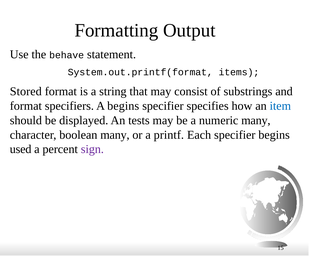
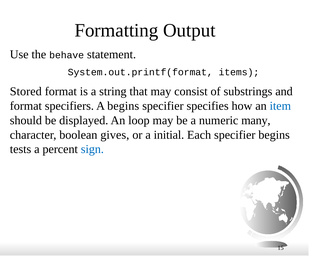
tests: tests -> loop (139, 120)
boolean many: many -> gives (115, 134)
printf: printf -> initial (169, 134)
used: used -> tests (21, 149)
sign colour: purple -> blue (92, 149)
